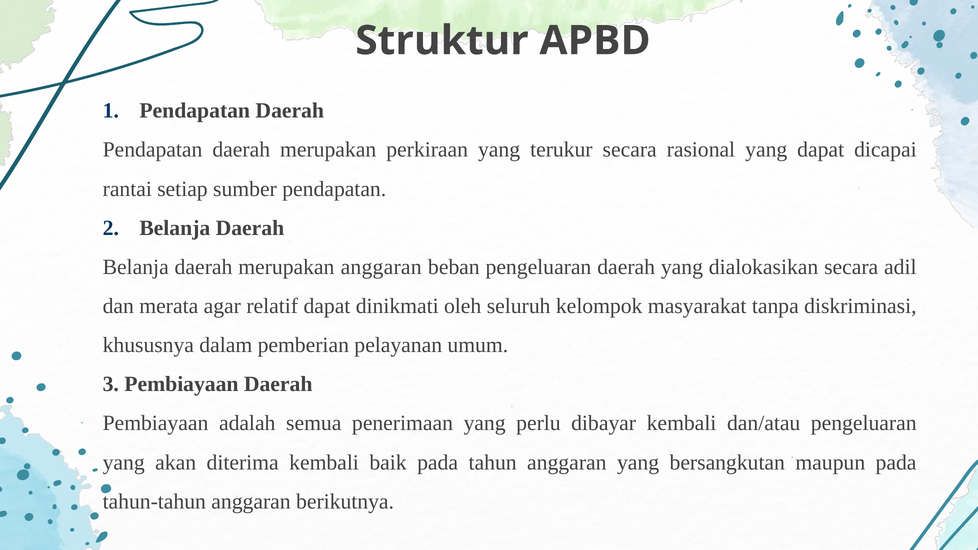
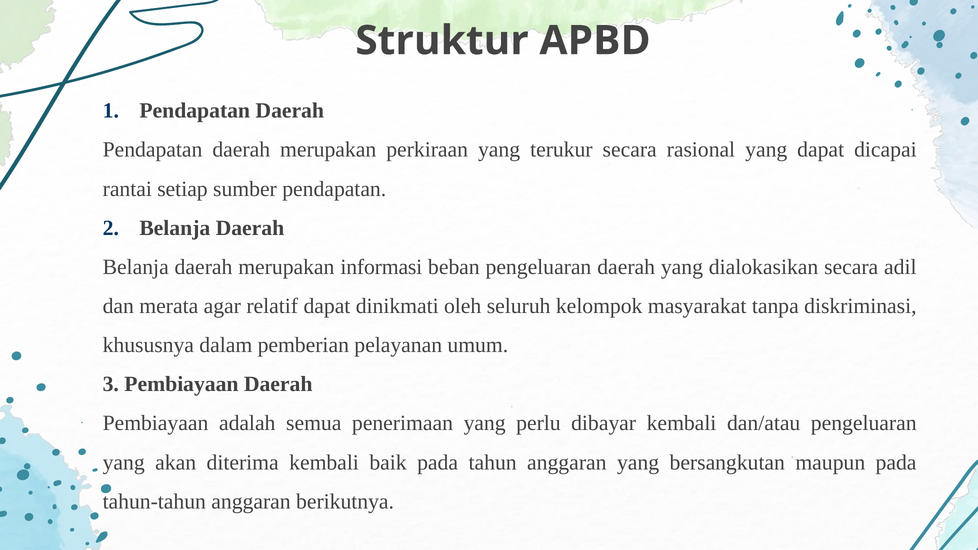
merupakan anggaran: anggaran -> informasi (381, 267)
